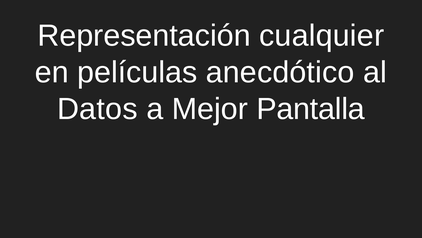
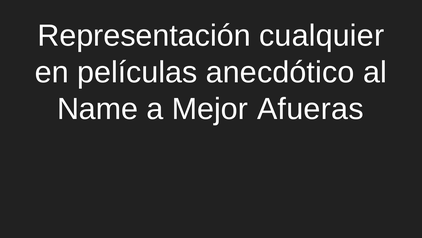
Datos: Datos -> Name (98, 109)
Pantalla: Pantalla -> Afueras (310, 109)
